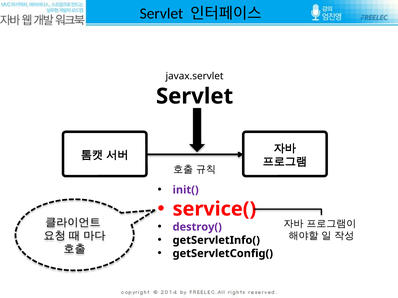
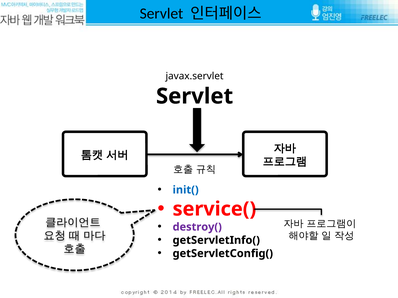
init( colour: purple -> blue (186, 190)
